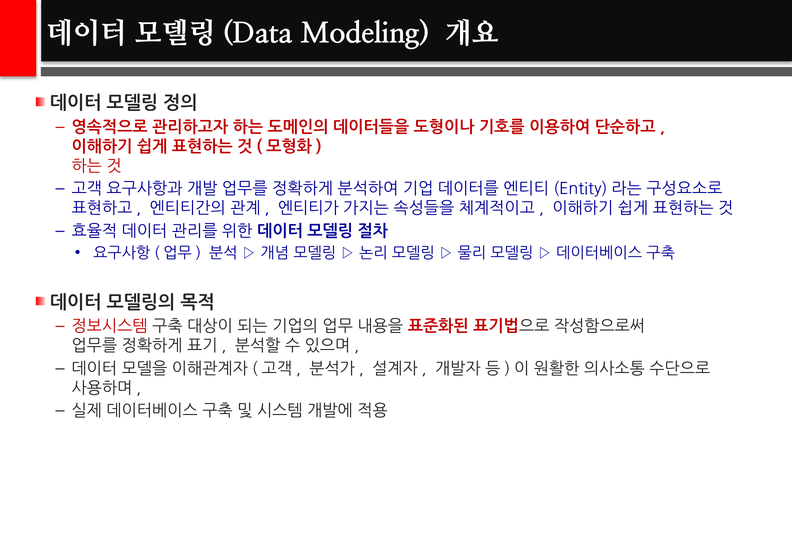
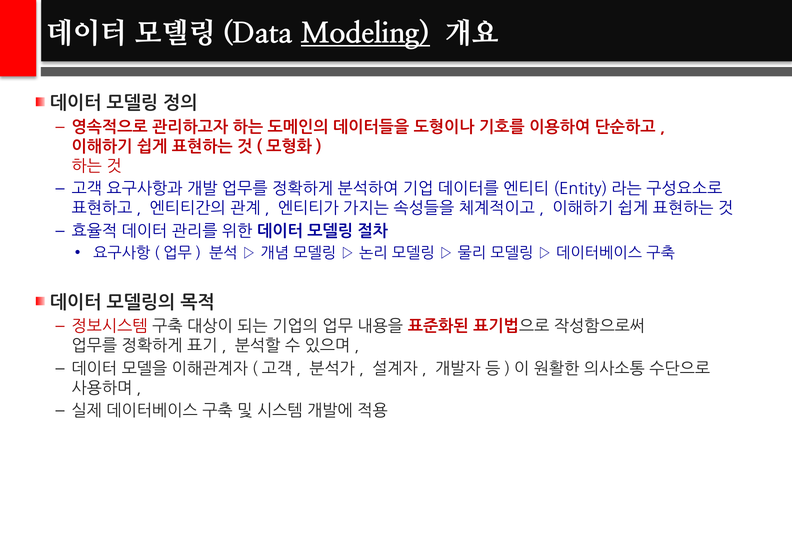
Modeling underline: none -> present (365, 33)
